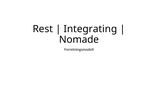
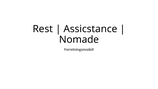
Integrating: Integrating -> Assicstance (90, 29)
